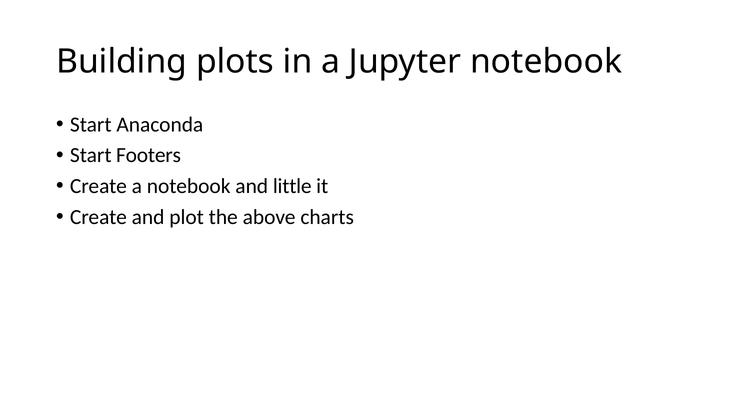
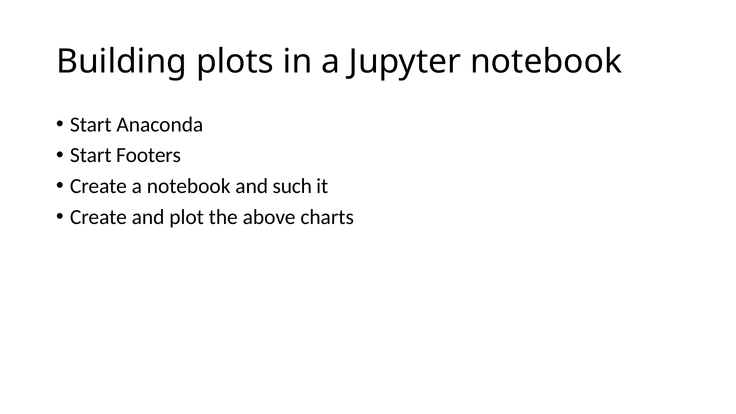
little: little -> such (292, 186)
